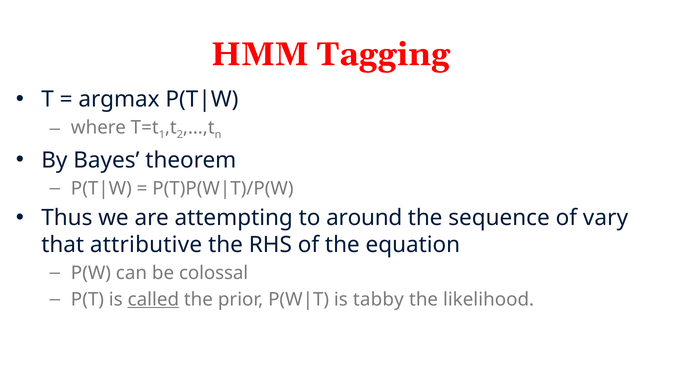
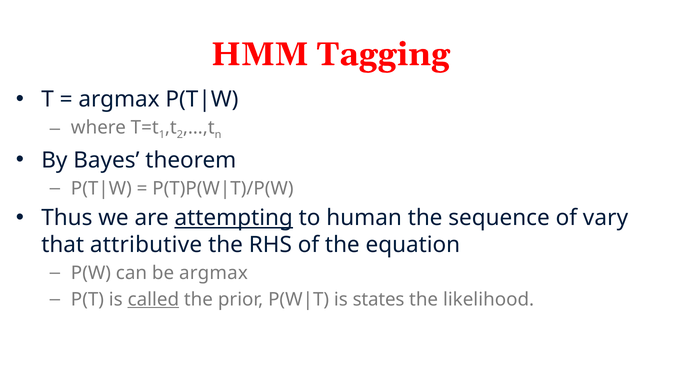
attempting underline: none -> present (234, 218)
around: around -> human (364, 218)
be colossal: colossal -> argmax (213, 273)
tabby: tabby -> states (379, 300)
